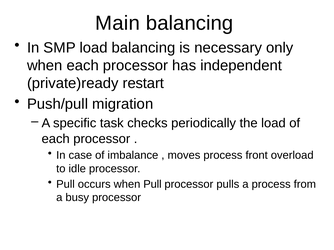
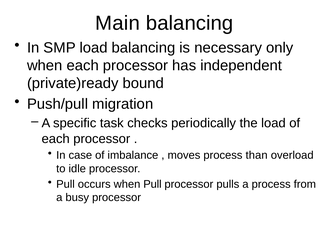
restart: restart -> bound (143, 83)
front: front -> than (257, 156)
